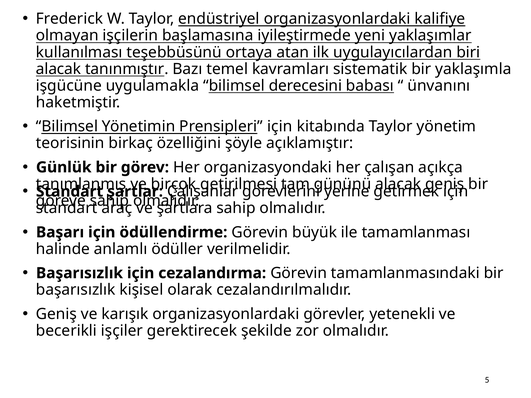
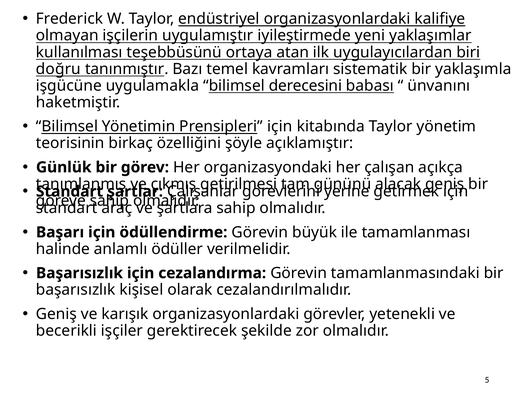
başlamasına: başlamasına -> uygulamıştır (208, 36)
alacak: alacak -> doğru (58, 69)
birçok: birçok -> çıkmış (174, 184)
